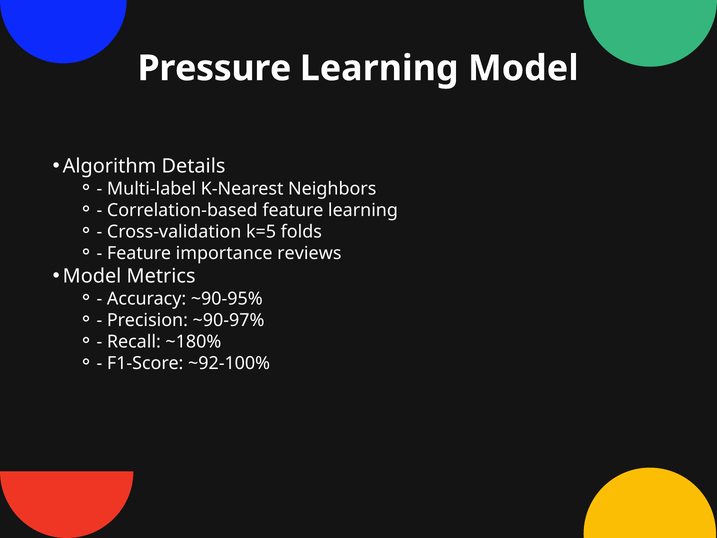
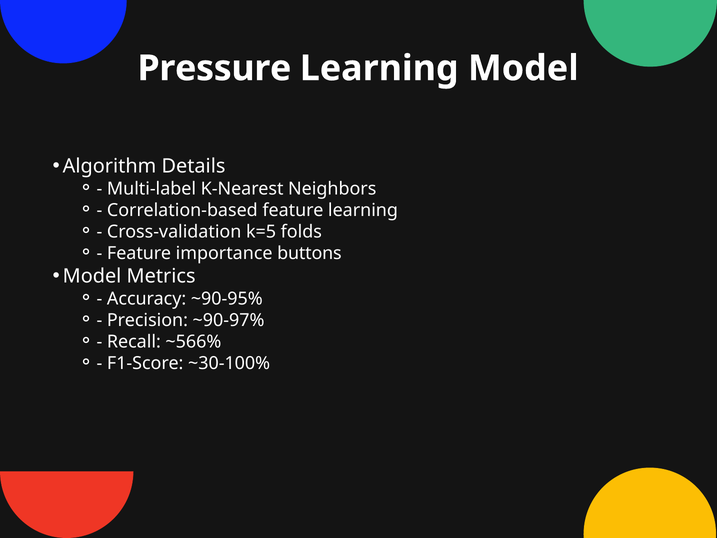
reviews: reviews -> buttons (309, 253)
~180%: ~180% -> ~566% (193, 342)
~92-100%: ~92-100% -> ~30-100% (229, 363)
